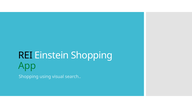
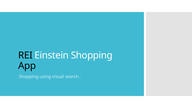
App colour: green -> black (27, 66)
